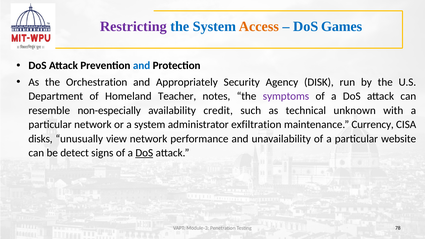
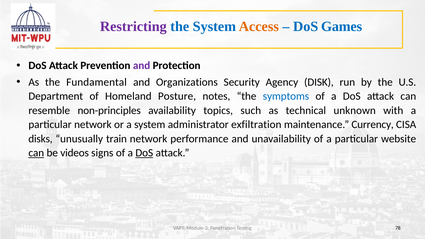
and colour: blue -> purple (142, 66)
Orchestration: Orchestration -> Fundamental (97, 82)
Appropriately: Appropriately -> Organizations (187, 82)
Teacher: Teacher -> Posture (177, 96)
symptoms colour: purple -> blue (286, 96)
non-especially: non-especially -> non-principles (109, 110)
credit: credit -> topics (218, 110)
view: view -> train (117, 139)
can underline: none -> present (36, 153)
detect: detect -> videos (75, 153)
